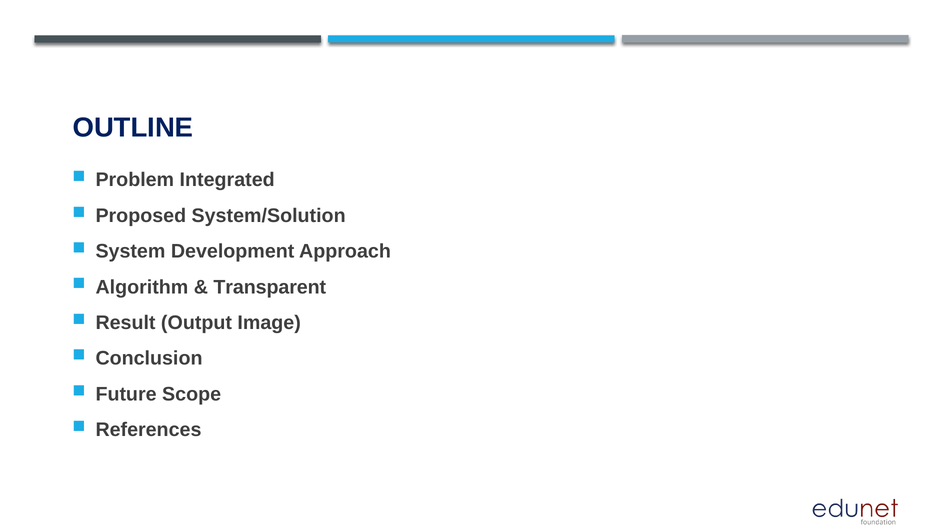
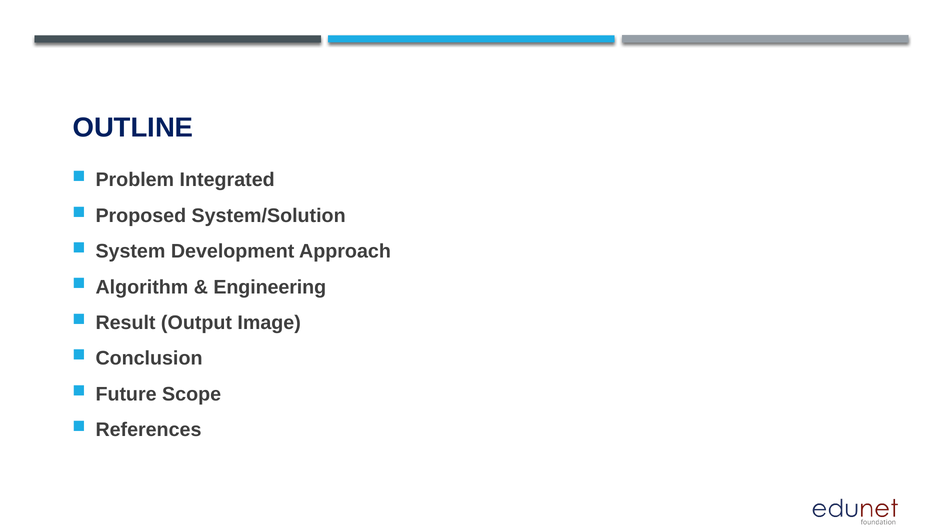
Transparent: Transparent -> Engineering (270, 287)
